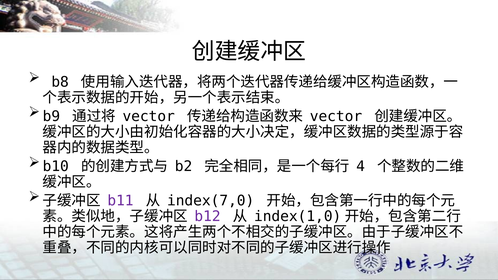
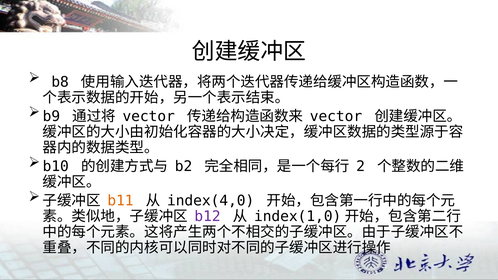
4: 4 -> 2 (361, 166)
b11 colour: purple -> orange (120, 201)
index(7,0: index(7,0 -> index(4,0 (211, 201)
